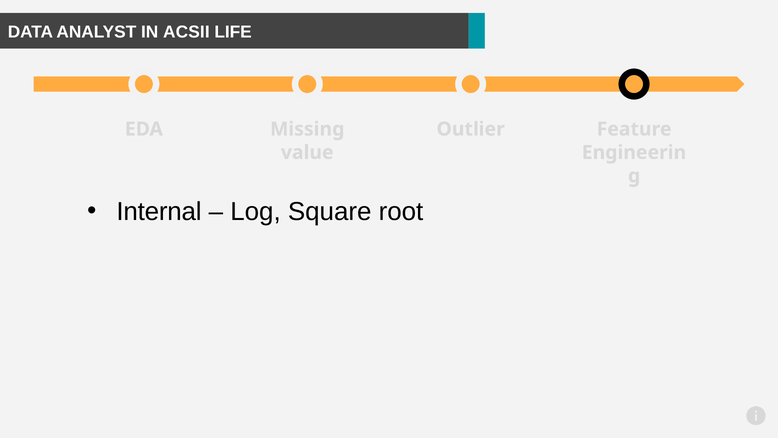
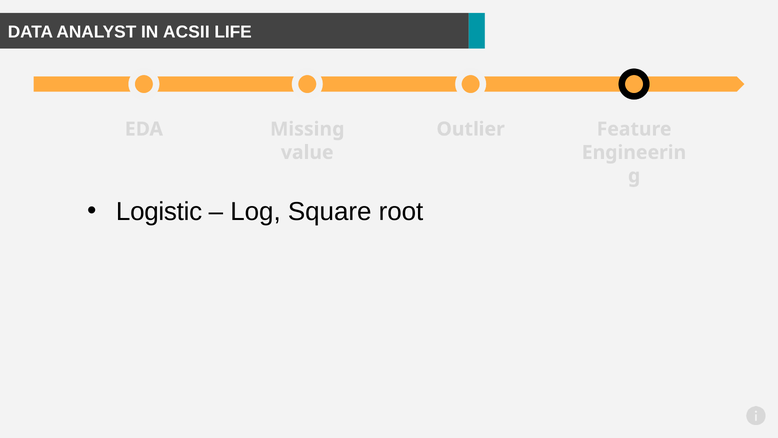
Internal: Internal -> Logistic (159, 211)
